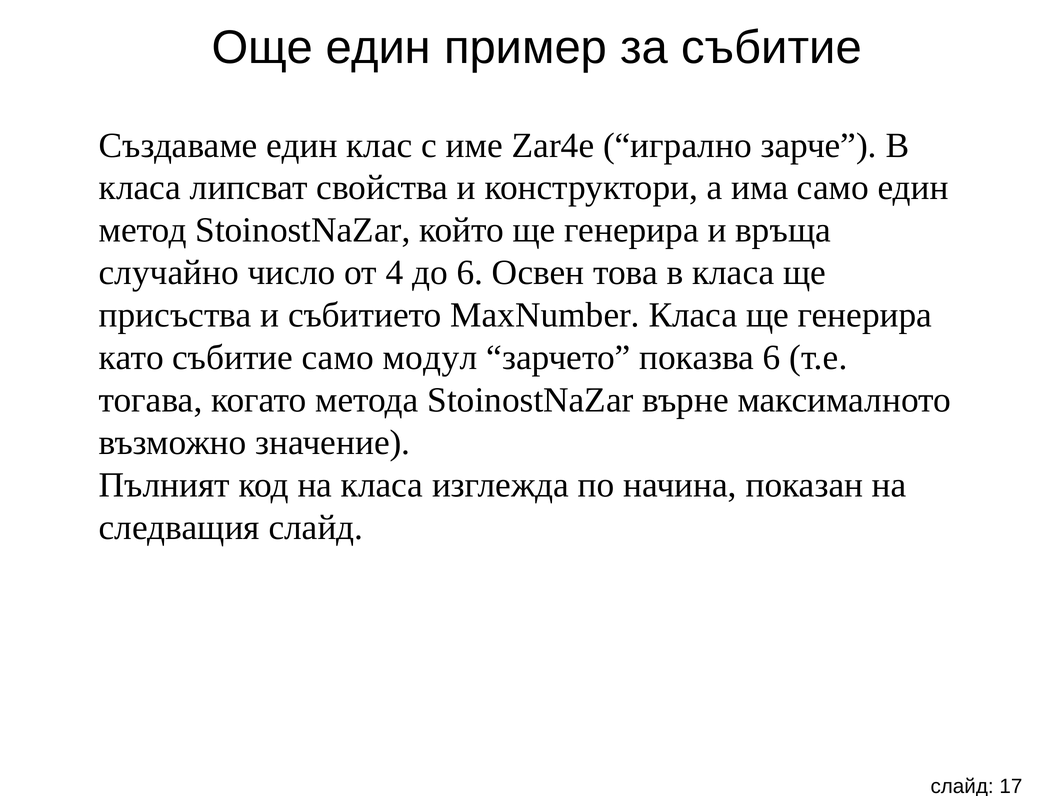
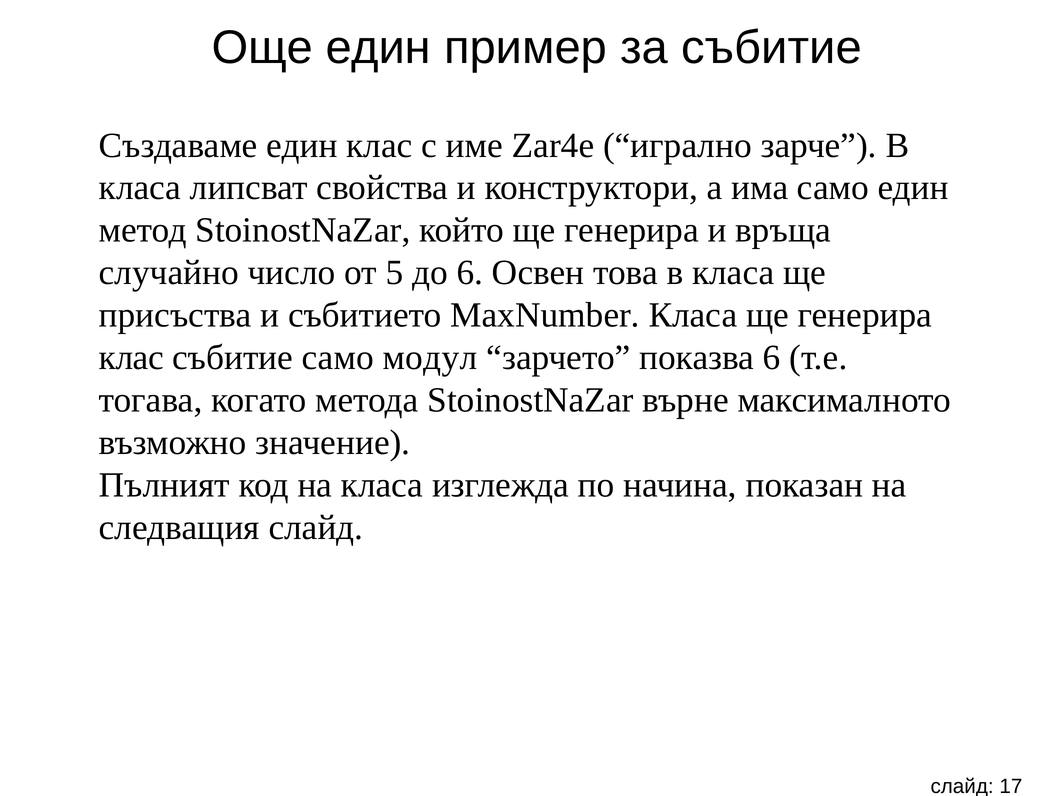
4: 4 -> 5 (394, 273)
като: като -> клас (131, 358)
